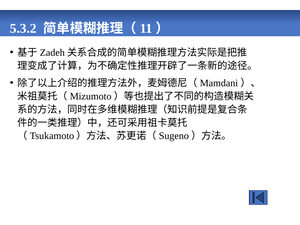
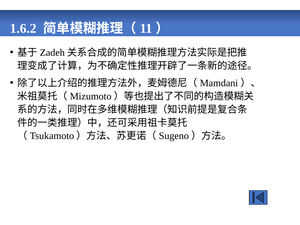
5.3.2: 5.3.2 -> 1.6.2 (23, 28)
